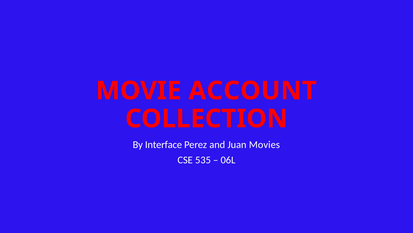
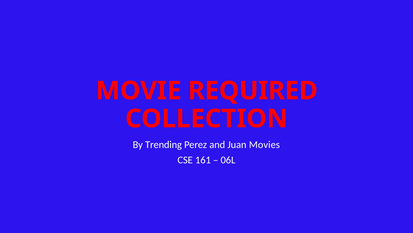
ACCOUNT: ACCOUNT -> REQUIRED (253, 91)
Interface: Interface -> Trending (164, 144)
535: 535 -> 161 (203, 160)
